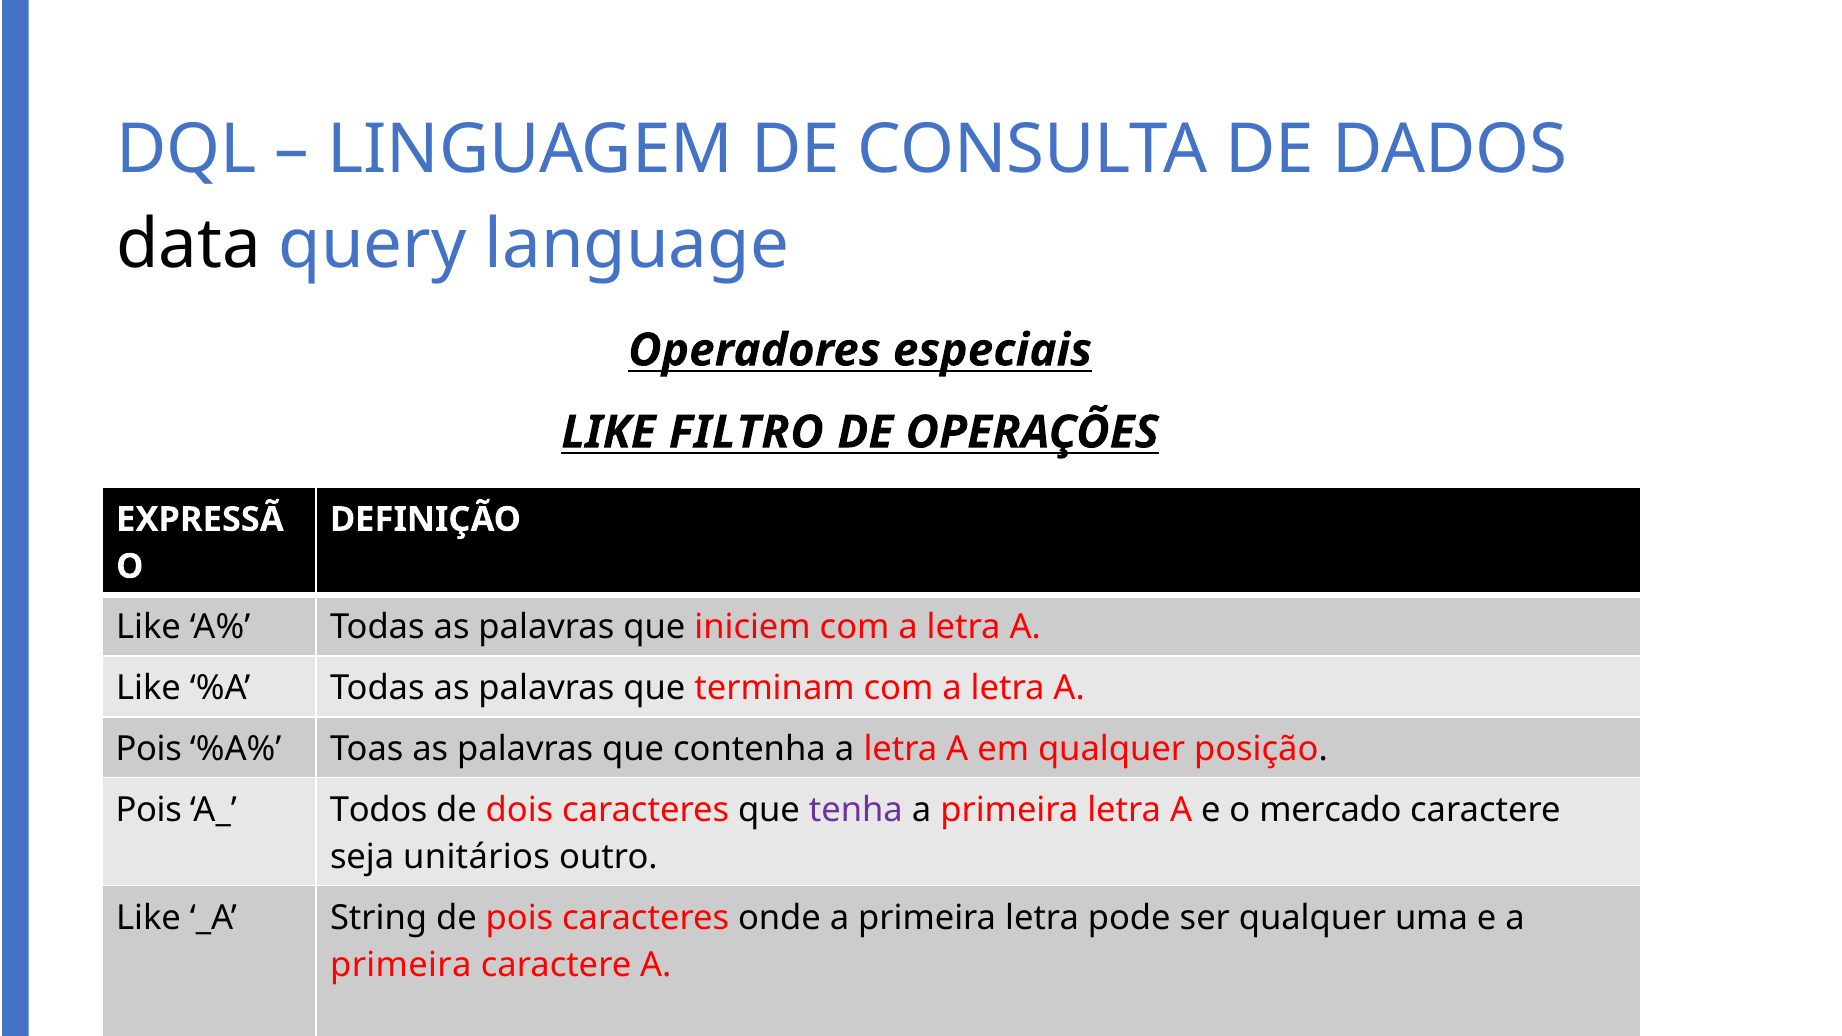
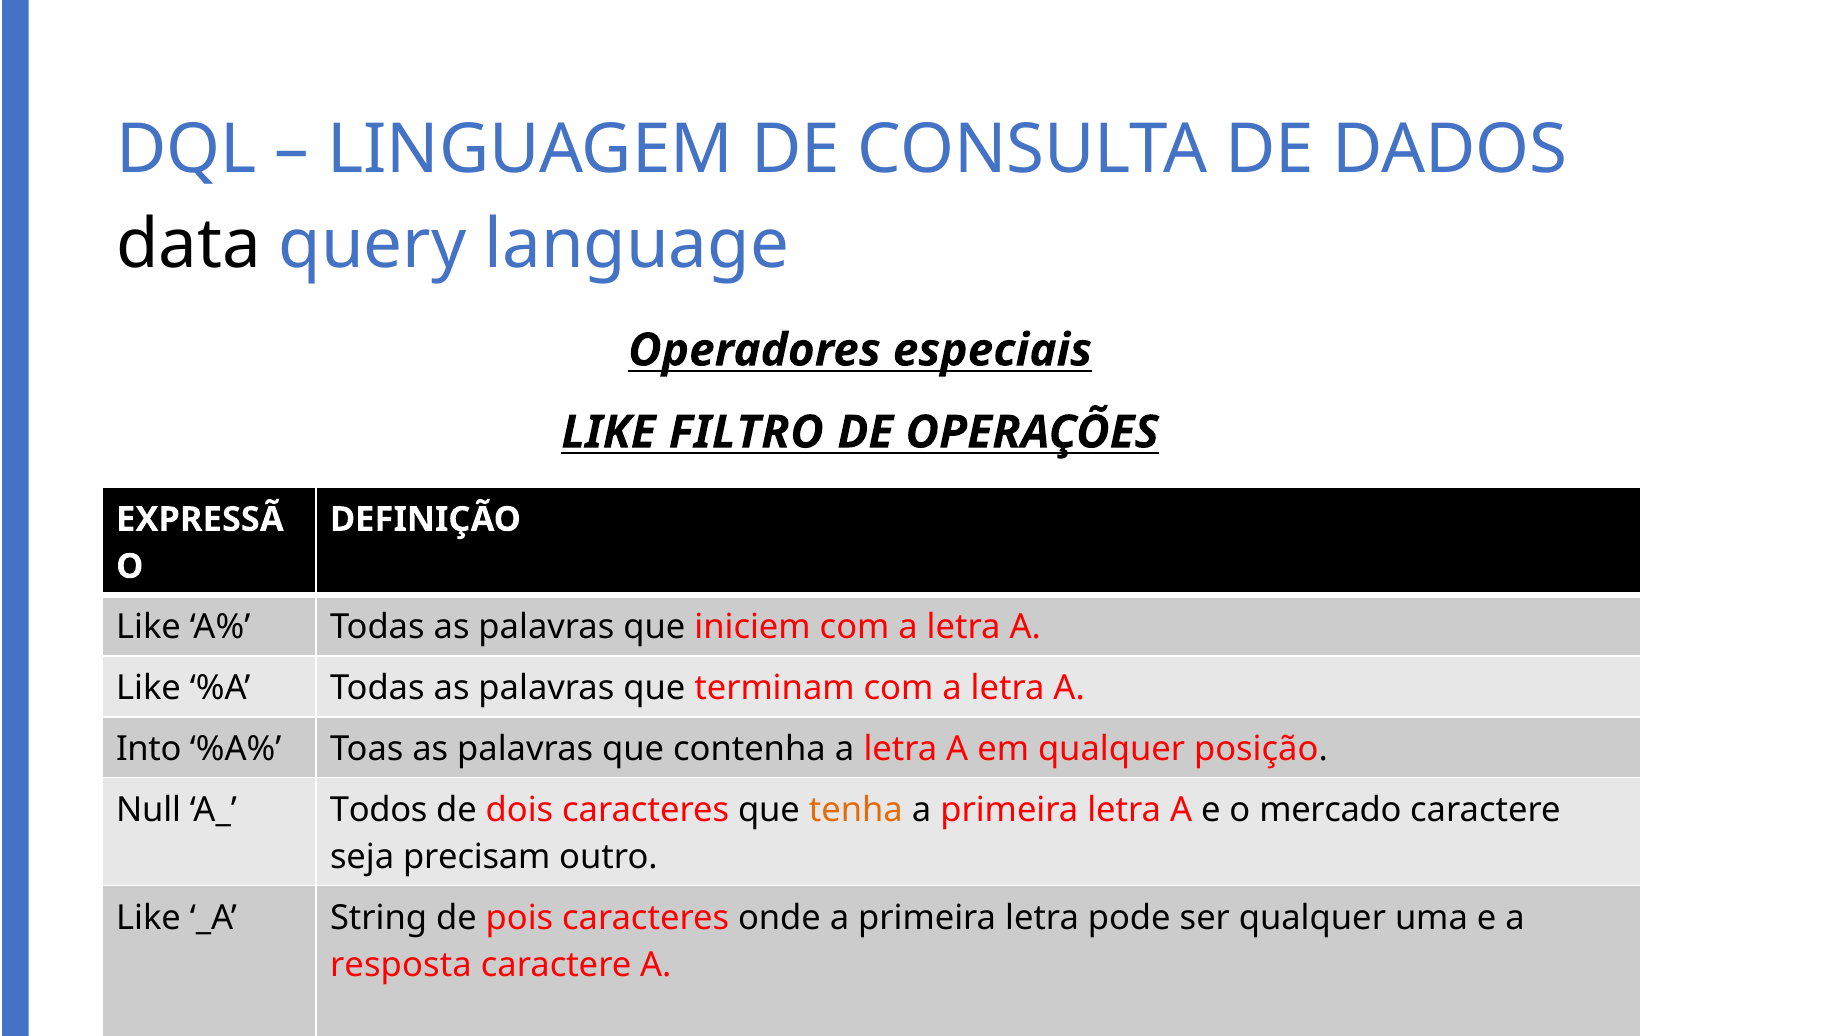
Pois: Pois -> Into (149, 749)
Pois: Pois -> Null (149, 810)
tenha colour: purple -> orange (856, 810)
unitários: unitários -> precisam (477, 857)
primeira: primeira -> resposta (401, 965)
